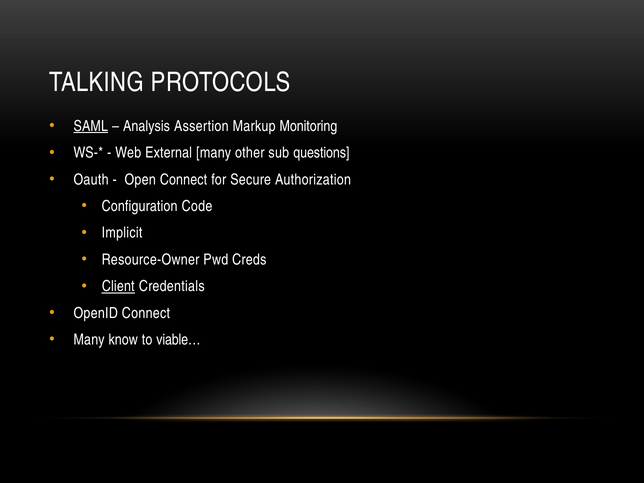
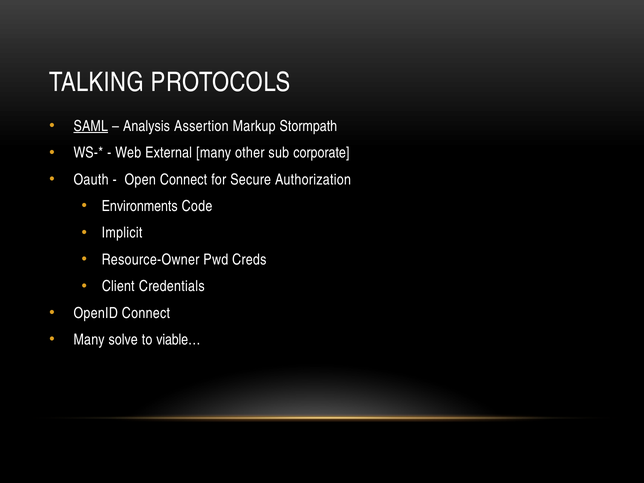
Monitoring: Monitoring -> Stormpath (308, 126)
questions: questions -> corporate (321, 153)
Configuration: Configuration -> Environments (140, 206)
Client underline: present -> none (118, 286)
know: know -> solve (123, 340)
